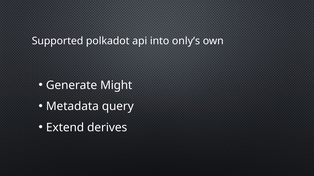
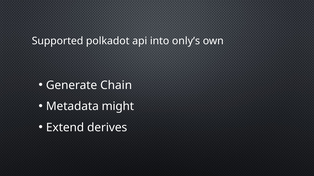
Might: Might -> Chain (116, 86)
query: query -> might (118, 107)
